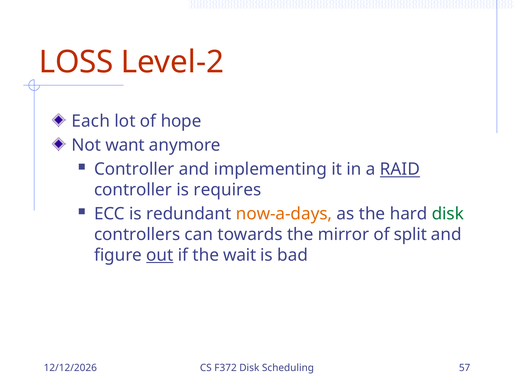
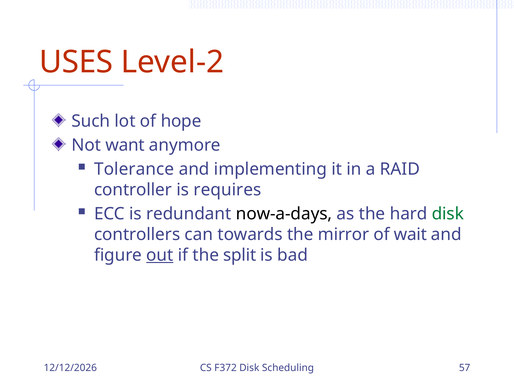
LOSS: LOSS -> USES (76, 62)
Each: Each -> Such (91, 121)
Controller: Controller -> Tolerance (134, 169)
RAID underline: present -> none (400, 169)
now-a-days colour: orange -> black (284, 214)
split: split -> wait (410, 234)
wait: wait -> split (240, 255)
